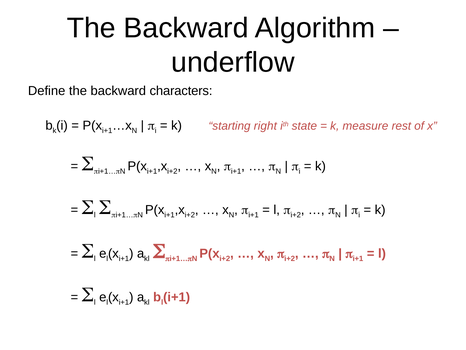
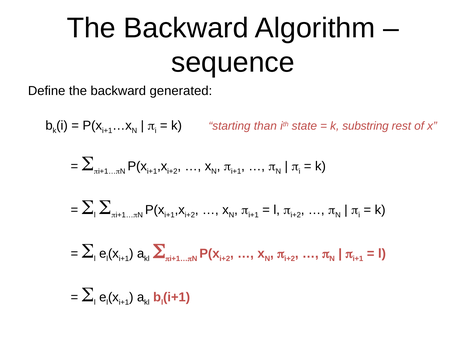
underflow: underflow -> sequence (233, 62)
characters: characters -> generated (181, 91)
right: right -> than (265, 126)
measure: measure -> substring (366, 126)
